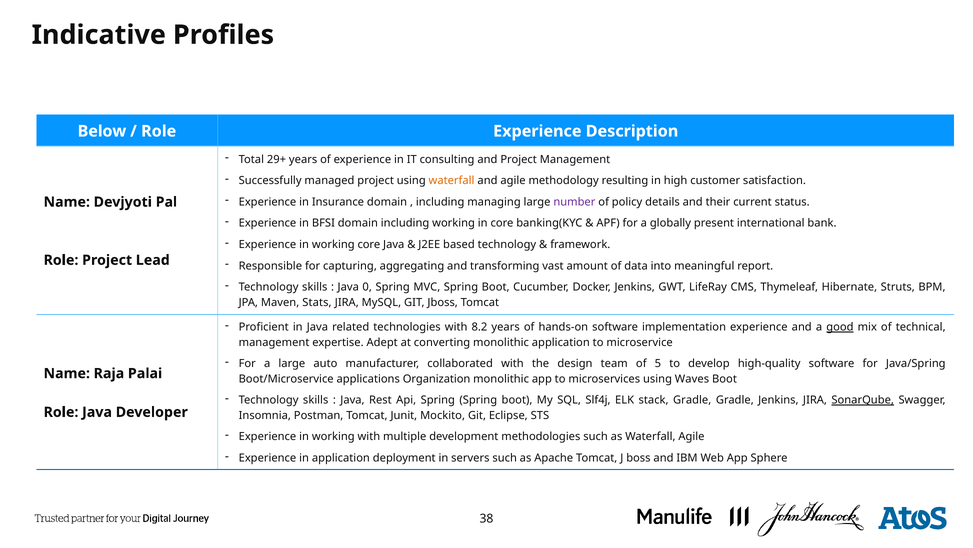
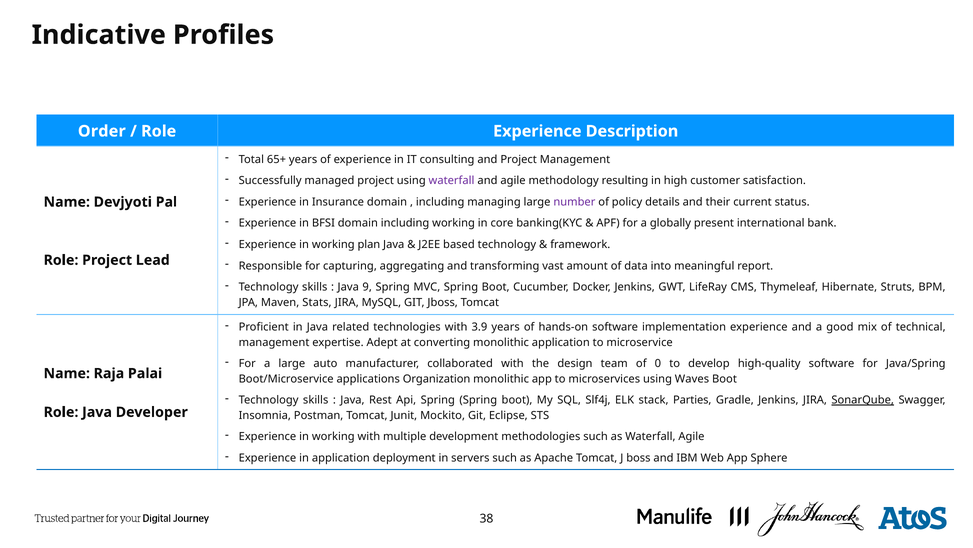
Below: Below -> Order (102, 131)
29+: 29+ -> 65+ (276, 159)
waterfall colour: orange -> purple (452, 180)
working core: core -> plan (369, 244)
0: 0 -> 9 (367, 287)
8.2: 8.2 -> 3.9 (479, 327)
good underline: present -> none (840, 327)
5: 5 -> 0 (658, 363)
stack Gradle: Gradle -> Parties (692, 400)
